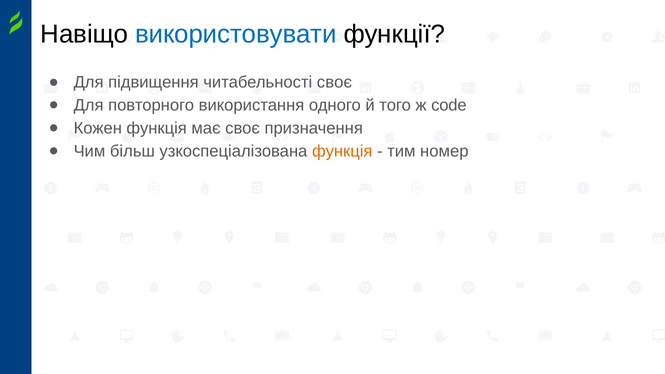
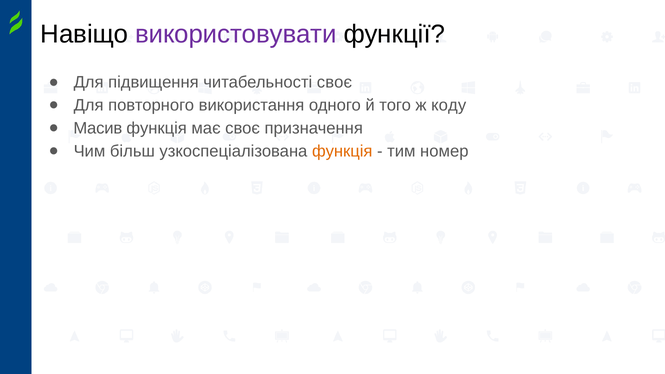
використовувати colour: blue -> purple (236, 34)
code: code -> коду (449, 105)
Кожен: Кожен -> Масив (98, 128)
